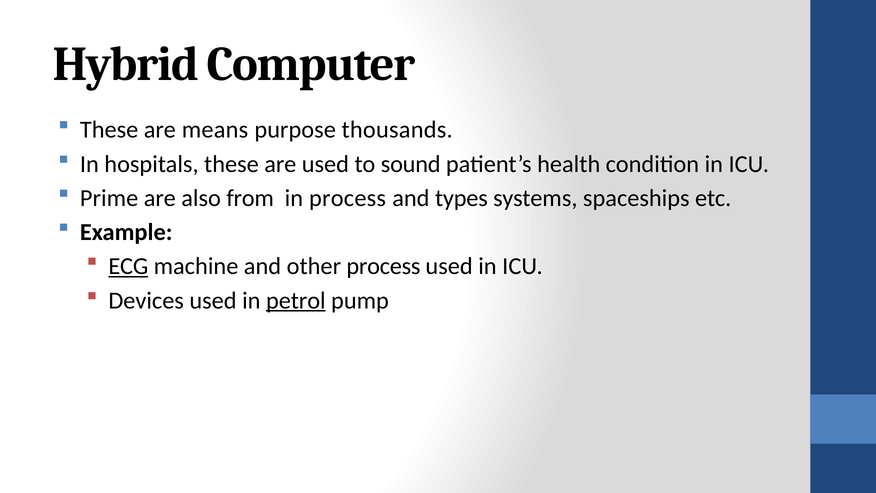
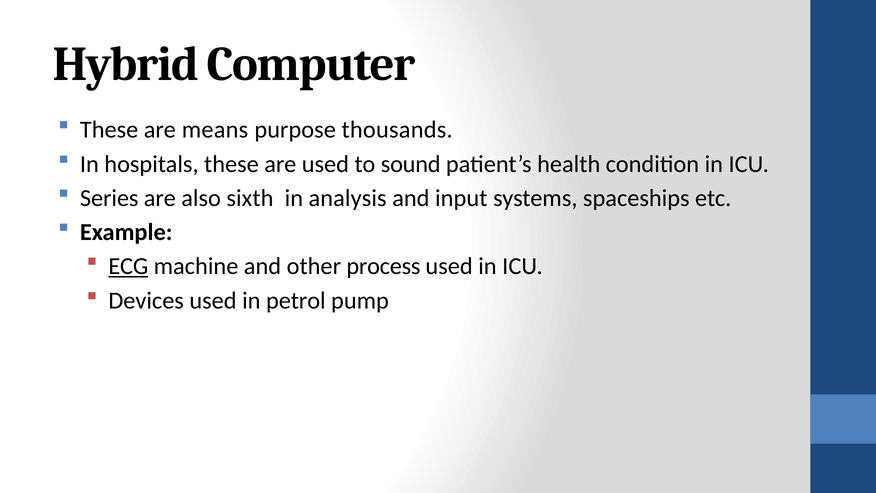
Prime: Prime -> Series (109, 198)
from: from -> sixth (250, 198)
in process: process -> analysis (348, 198)
types: types -> input (461, 198)
petrol underline: present -> none (296, 300)
